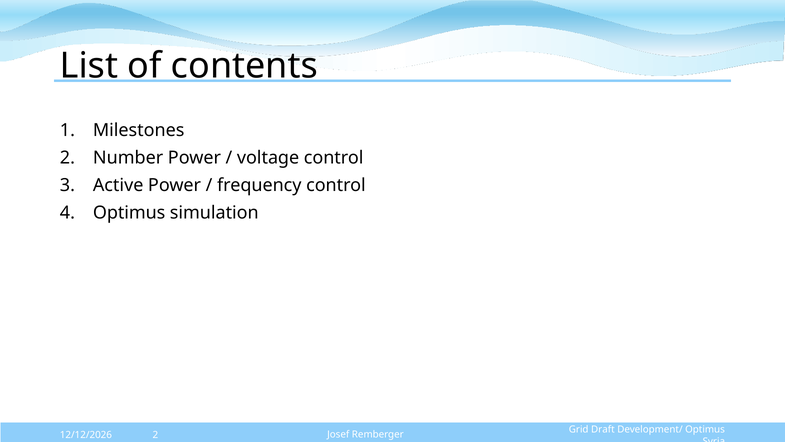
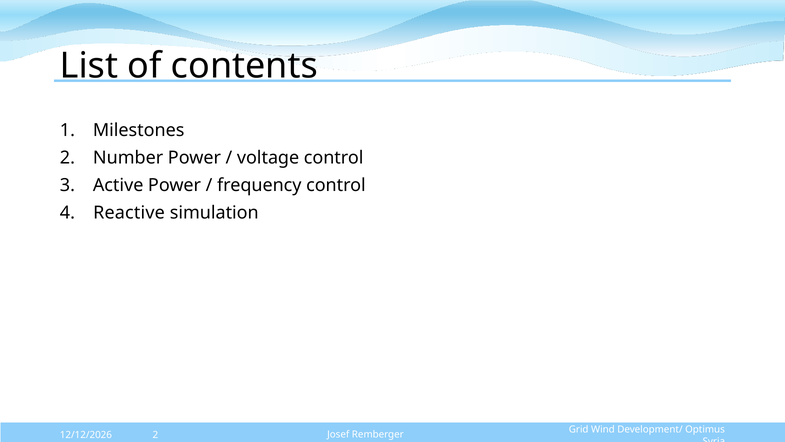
Optimus: Optimus -> Reactive (129, 213)
Draft: Draft -> Wind (603, 429)
